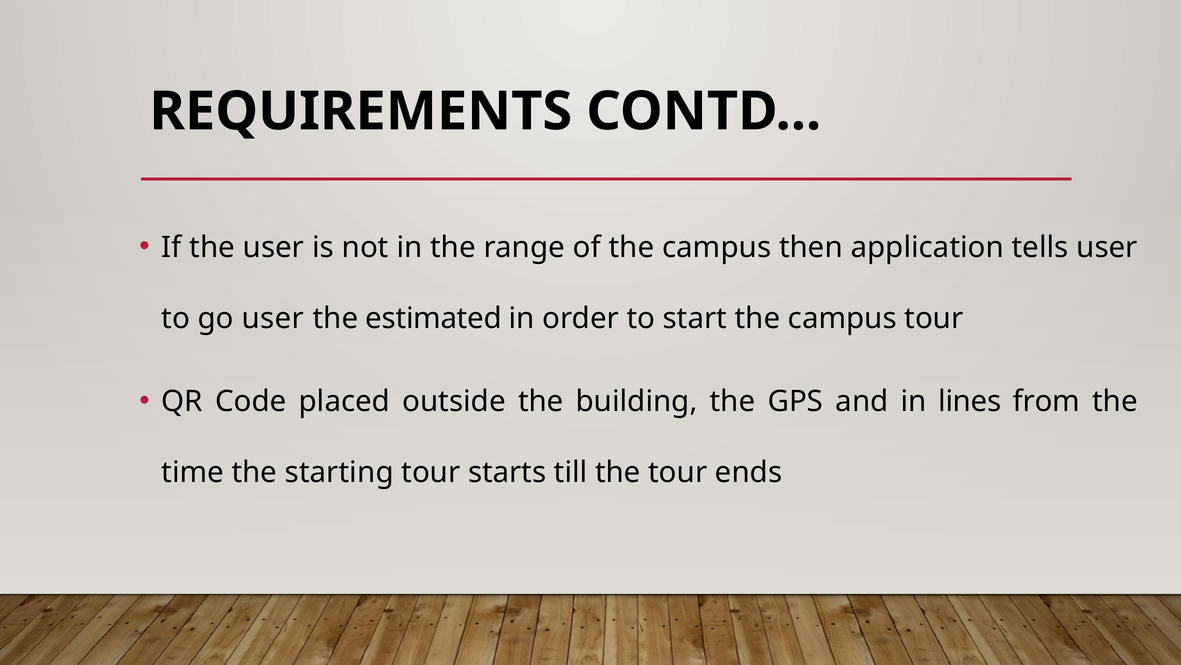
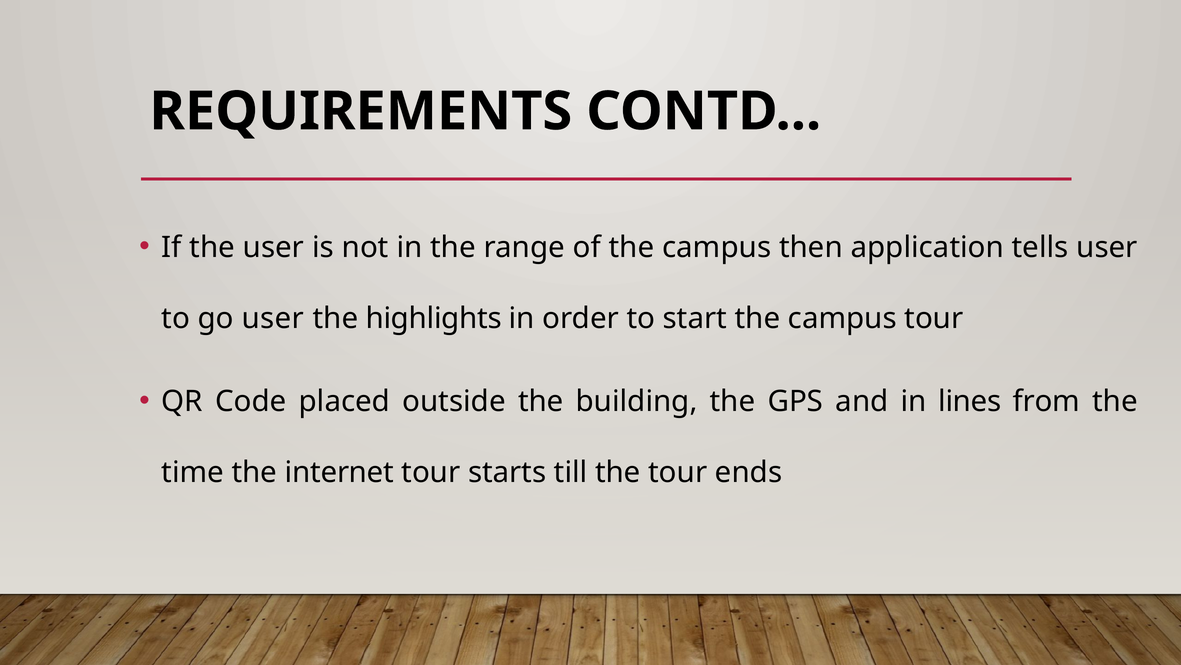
estimated: estimated -> highlights (434, 318)
starting: starting -> internet (339, 472)
